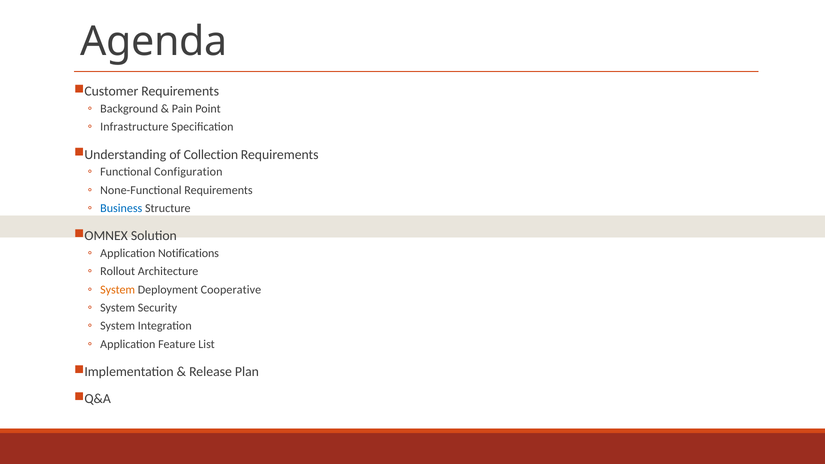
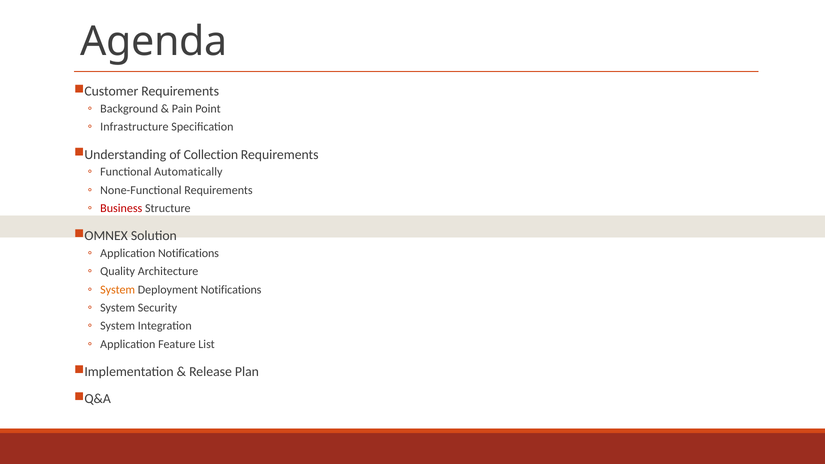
Configuration: Configuration -> Automatically (188, 172)
Business colour: blue -> red (121, 208)
Rollout: Rollout -> Quality (118, 272)
Deployment Cooperative: Cooperative -> Notifications (231, 290)
